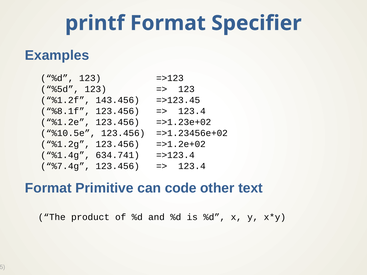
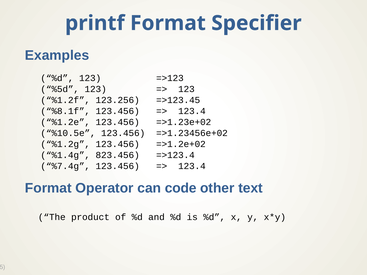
143.456: 143.456 -> 123.256 (118, 100)
634.741: 634.741 -> 823.456 (118, 155)
Primitive: Primitive -> Operator (104, 188)
